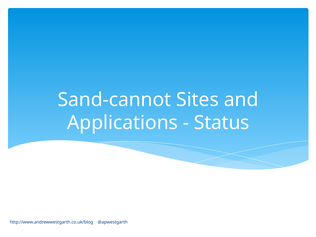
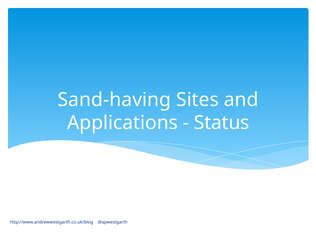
Sand-cannot: Sand-cannot -> Sand-having (114, 100)
